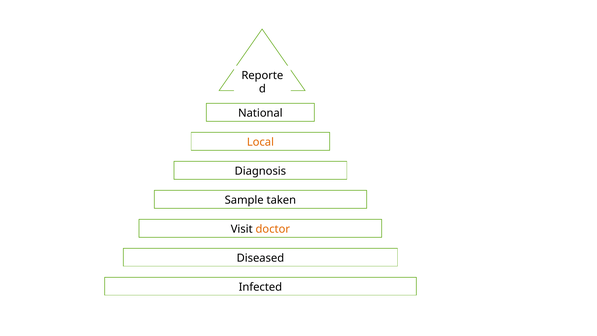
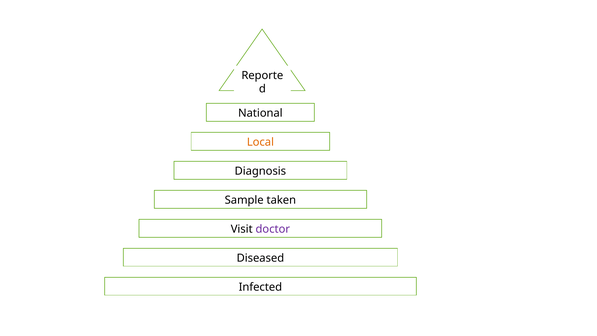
doctor colour: orange -> purple (273, 229)
